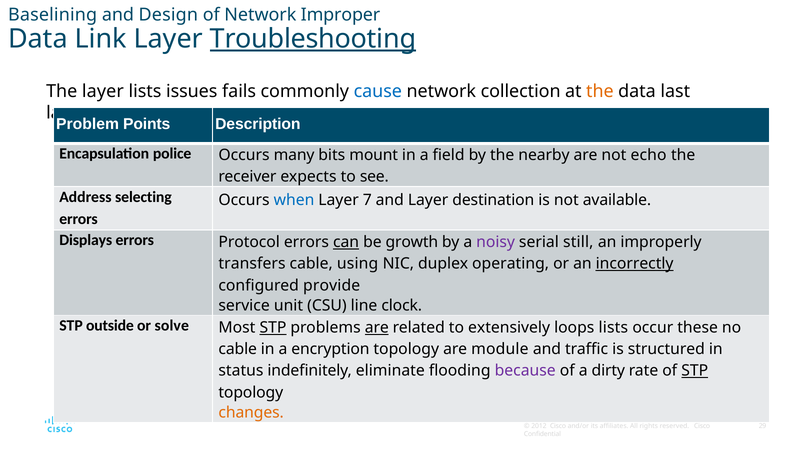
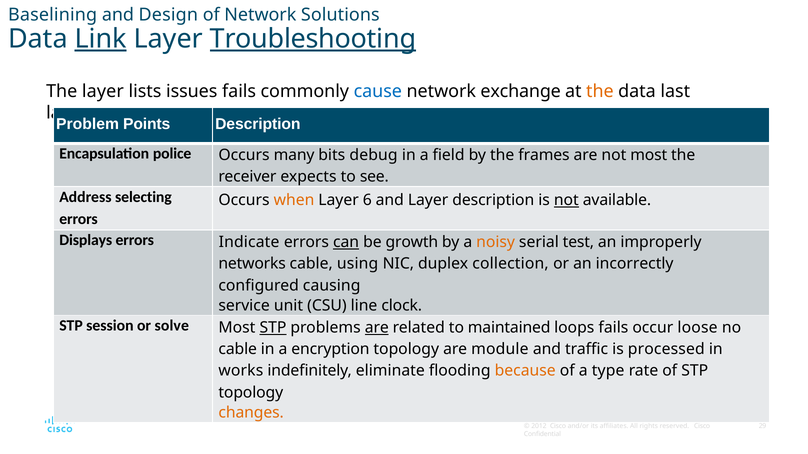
Improper: Improper -> Solutions (340, 15)
Link underline: none -> present (101, 39)
collection: collection -> exchange (521, 91)
mount: mount -> debug (374, 155)
nearby: nearby -> frames (544, 155)
not echo: echo -> most (649, 155)
when colour: blue -> orange (294, 200)
7: 7 -> 6 (367, 200)
Layer destination: destination -> description (493, 200)
not underline: none -> present (566, 200)
Protocol: Protocol -> Indicate (249, 242)
noisy colour: purple -> orange (496, 242)
still: still -> test (578, 242)
transfers: transfers -> networks (252, 264)
operating: operating -> collection (511, 264)
incorrectly underline: present -> none (635, 264)
provide: provide -> causing (332, 286)
outside: outside -> session (110, 326)
extensively: extensively -> maintained (509, 328)
loops lists: lists -> fails (613, 328)
these: these -> loose (698, 328)
structured: structured -> processed (666, 350)
status: status -> works (241, 371)
because colour: purple -> orange (525, 371)
dirty: dirty -> type (608, 371)
STP underline: present -> none (695, 371)
